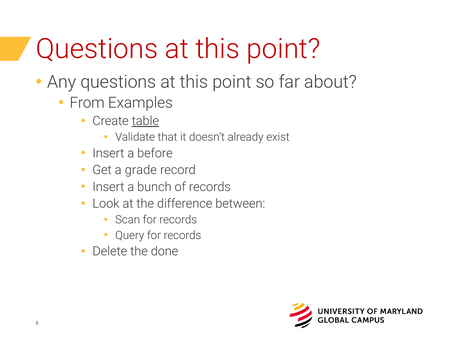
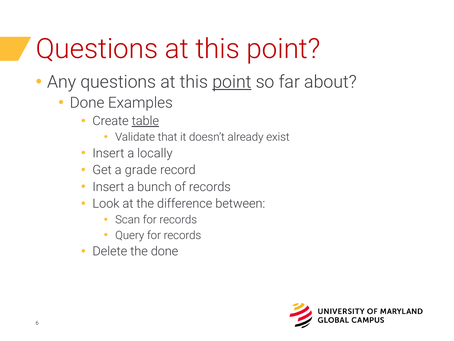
point underline: none -> present (232, 82)
From: From -> Done (87, 103)
before: before -> locally (155, 153)
